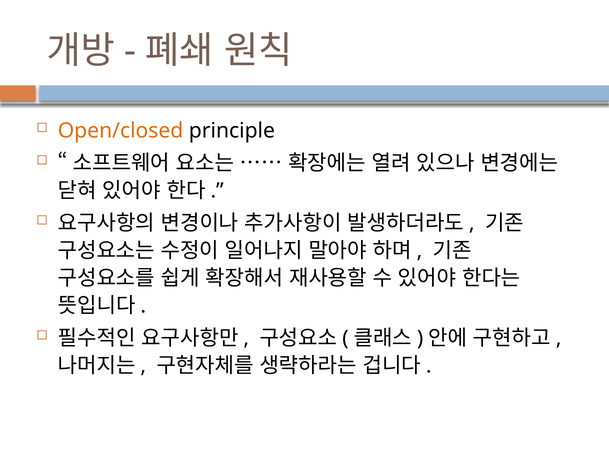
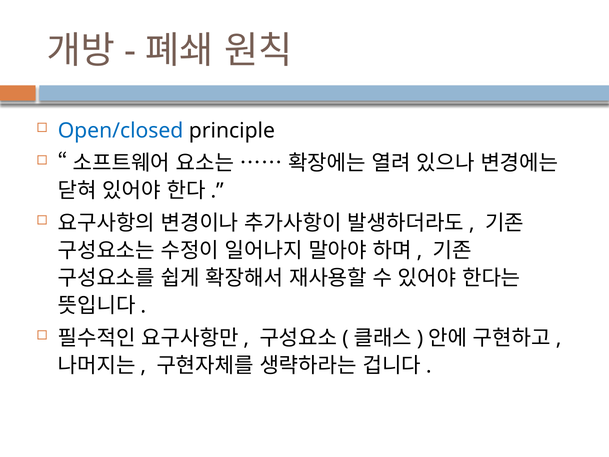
Open/closed colour: orange -> blue (121, 131)
